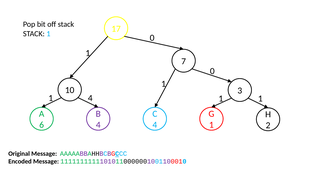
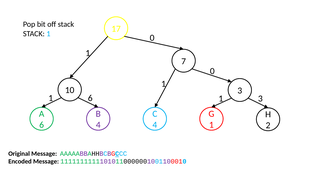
1 4: 4 -> 6 (90, 98)
1 1: 1 -> 3 (260, 99)
